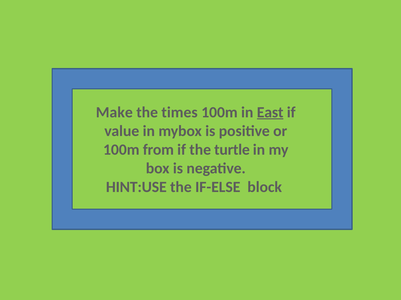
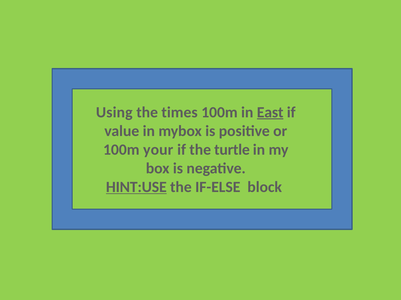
Make: Make -> Using (114, 113)
from: from -> your (158, 150)
HINT:USE underline: none -> present (136, 187)
